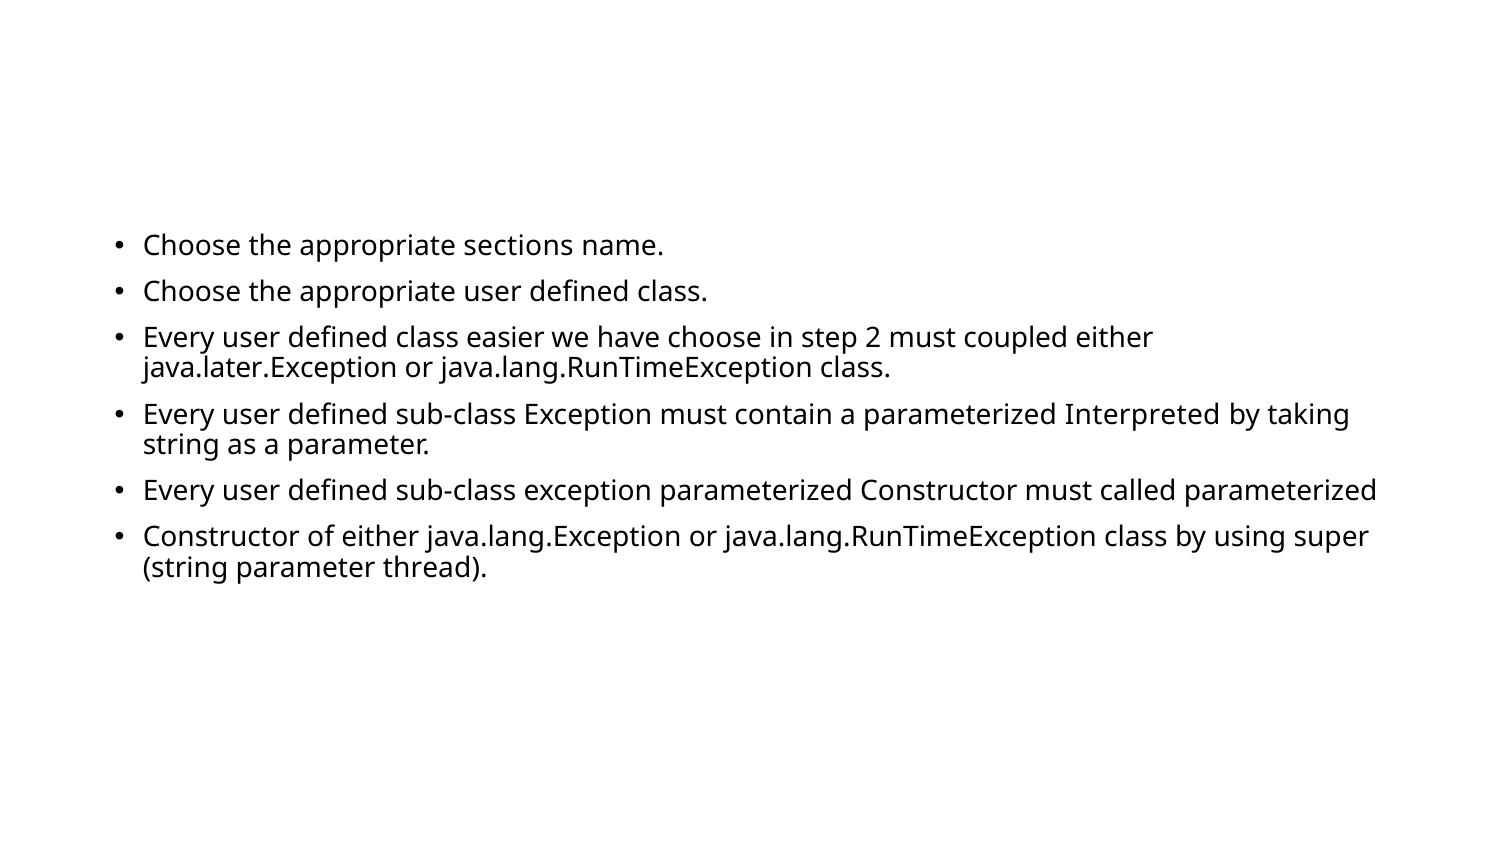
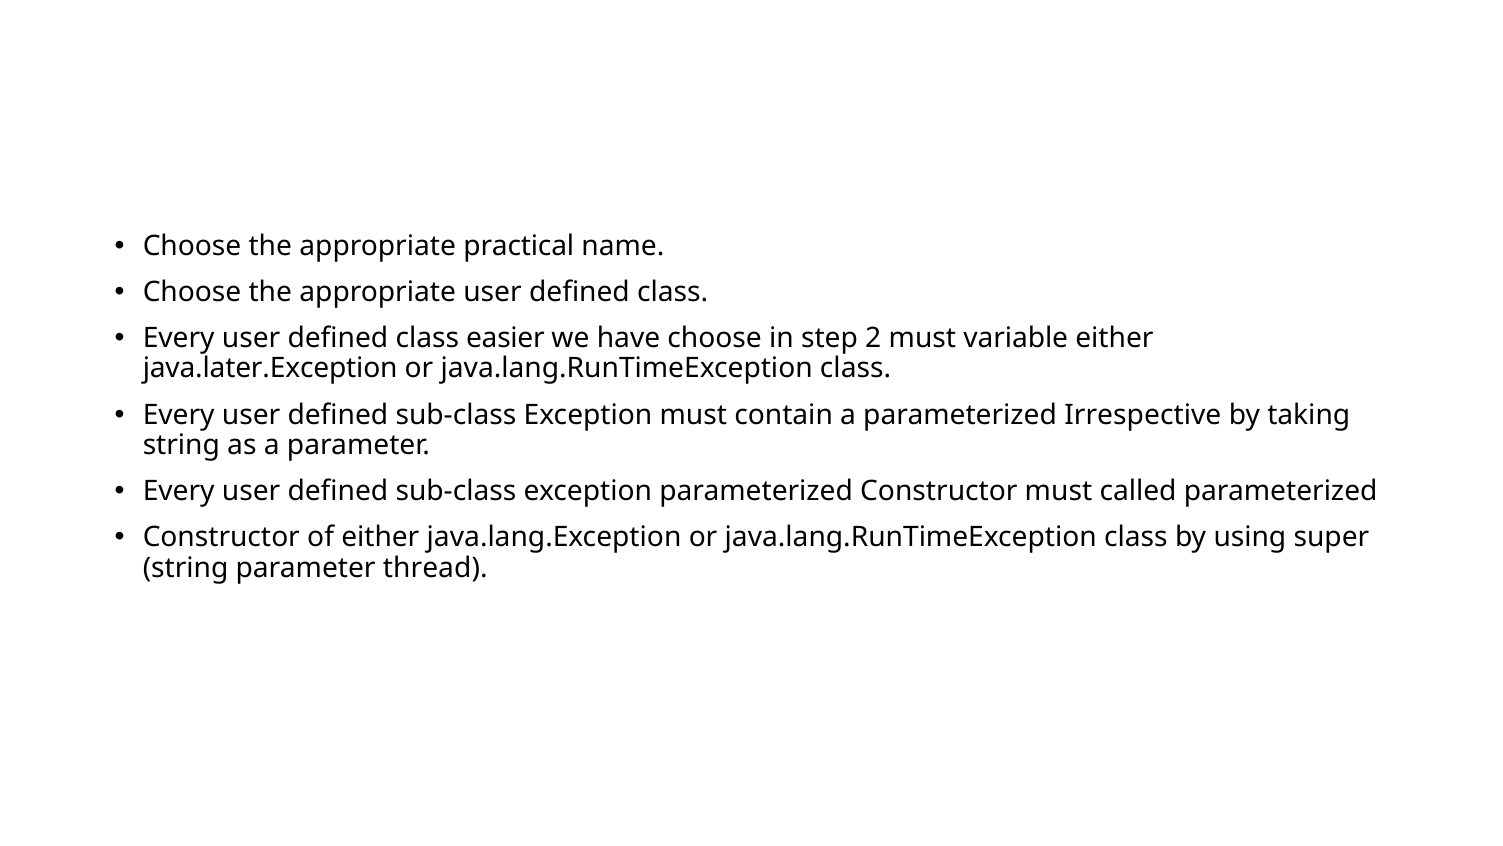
sections: sections -> practical (519, 246)
coupled: coupled -> variable (1016, 338)
Interpreted: Interpreted -> Irrespective (1143, 415)
